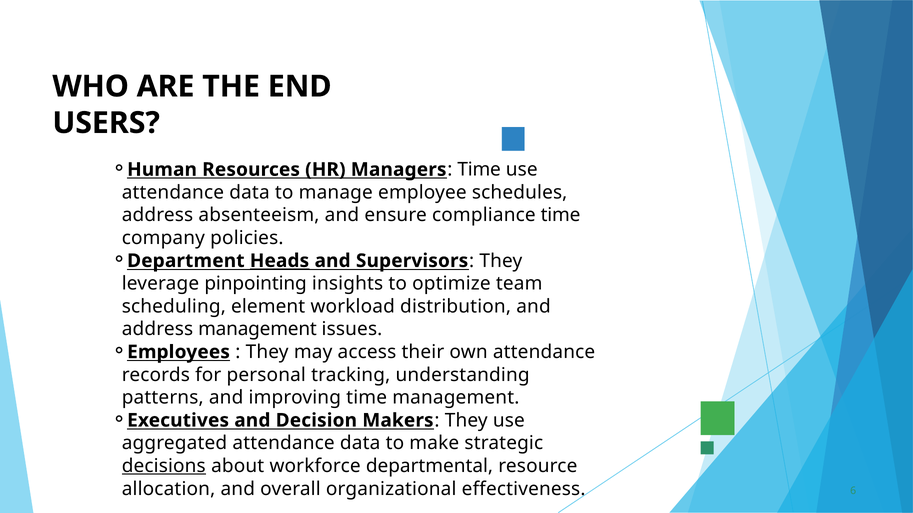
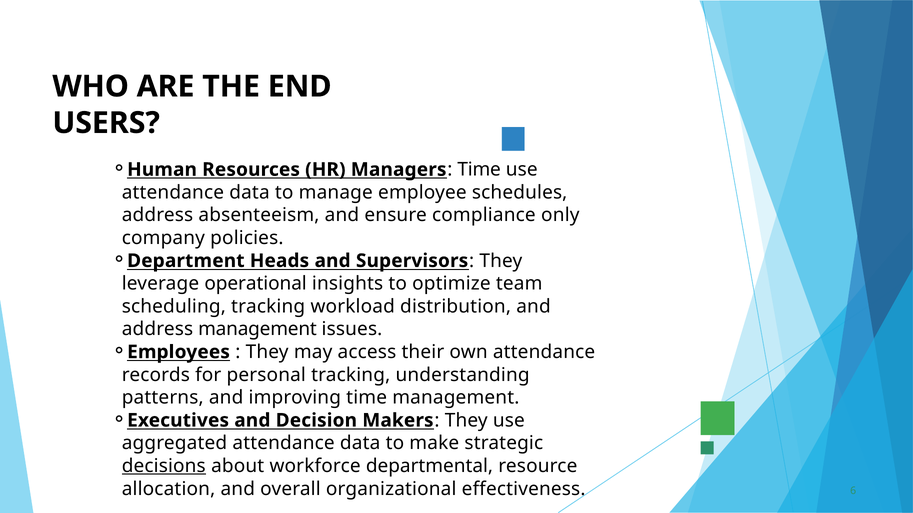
compliance time: time -> only (560, 215)
Heads underline: present -> none (279, 261)
pinpointing: pinpointing -> operational (256, 284)
scheduling element: element -> tracking (268, 307)
